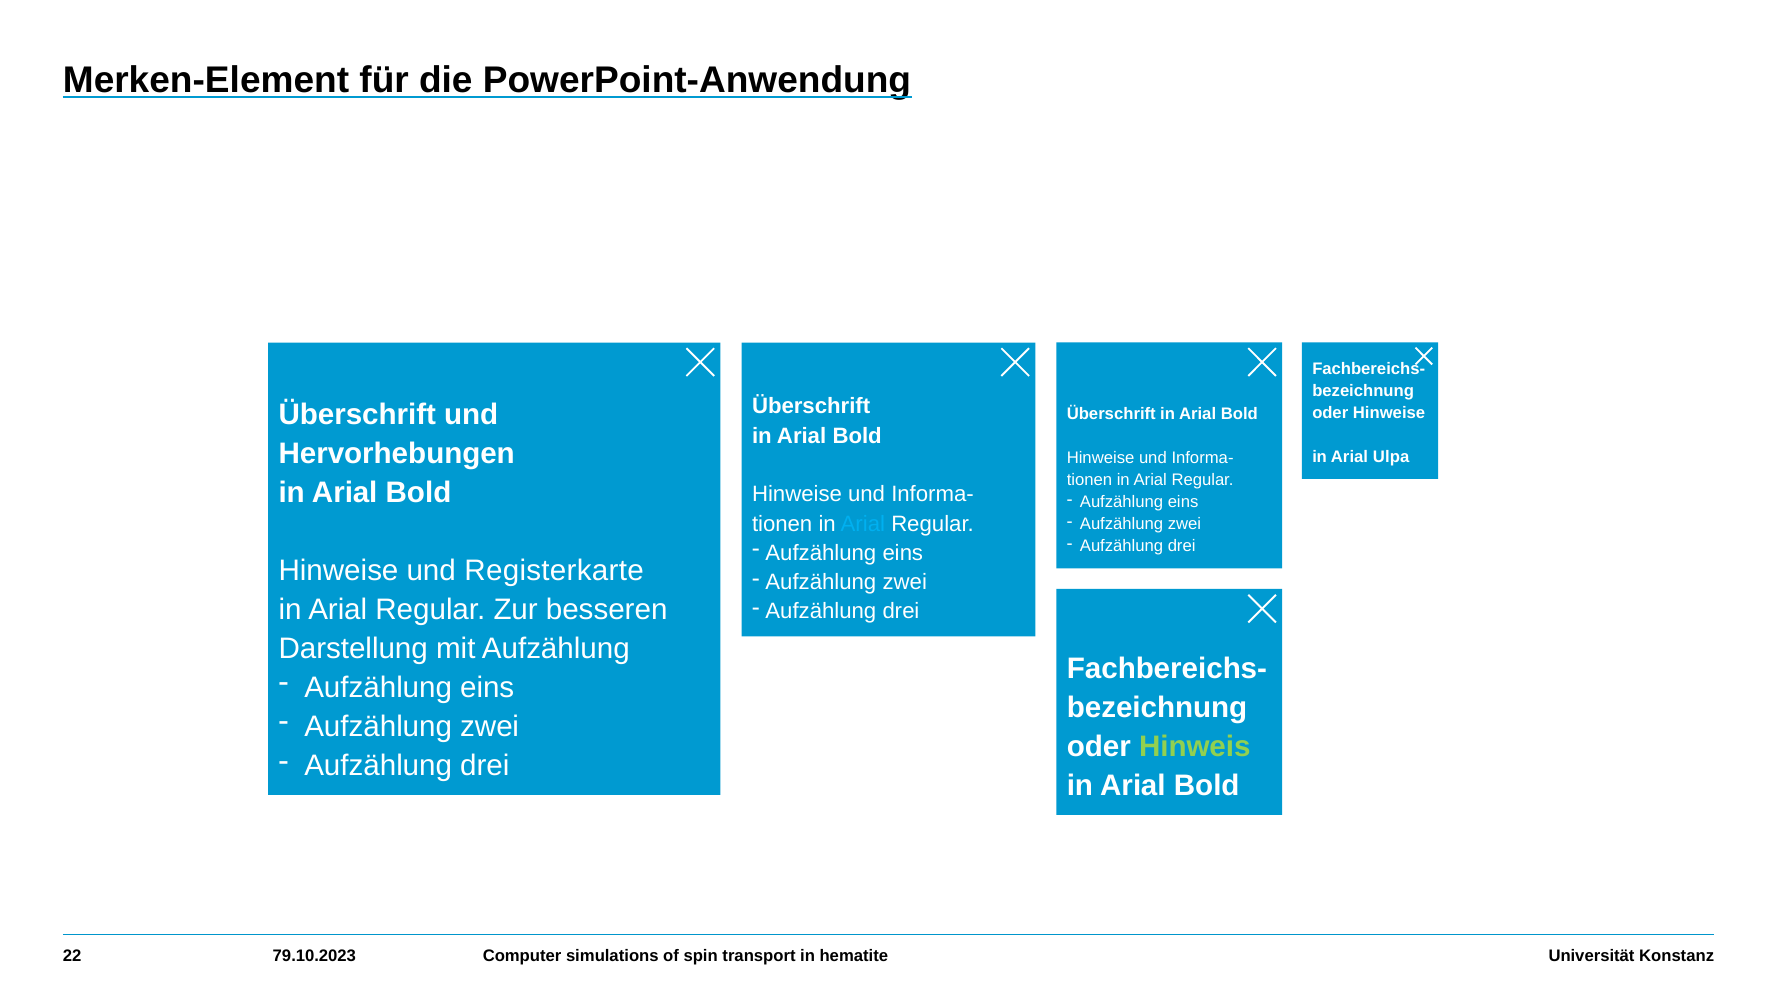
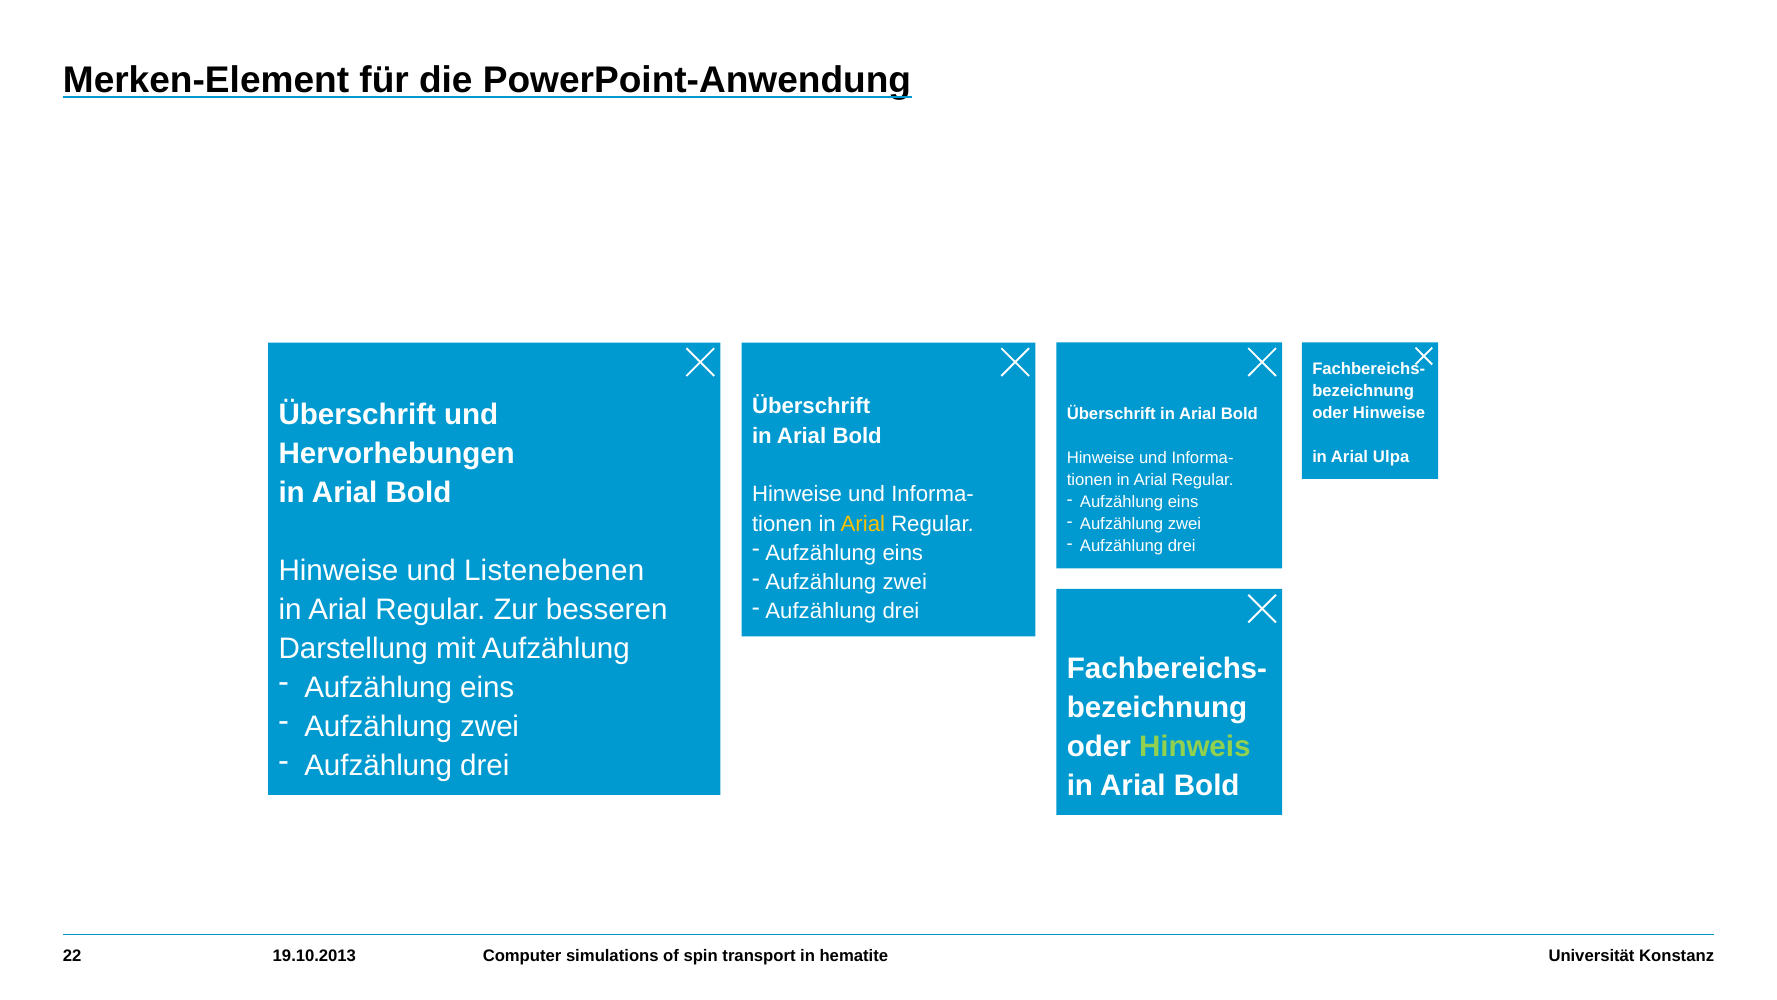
Arial colour: light blue -> yellow (863, 524)
Registerkarte: Registerkarte -> Listenebenen (554, 571)
79.10.2023: 79.10.2023 -> 19.10.2013 (314, 955)
